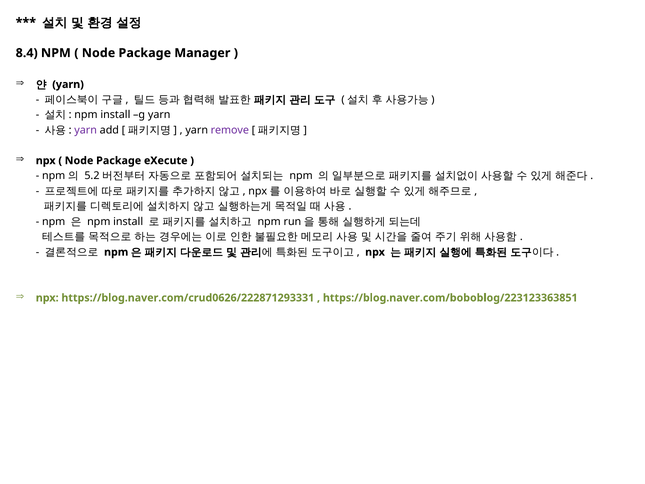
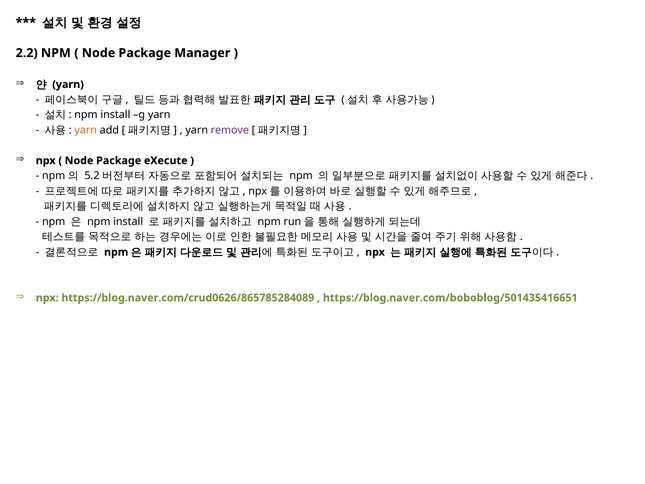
8.4: 8.4 -> 2.2 (27, 53)
yarn colour: purple -> orange (86, 130)
https://blog.naver.com/crud0626/222871293331: https://blog.naver.com/crud0626/222871293331 -> https://blog.naver.com/crud0626/865785284089 (188, 298)
https://blog.naver.com/boboblog/223123363851: https://blog.naver.com/boboblog/223123363851 -> https://blog.naver.com/boboblog/501435416651 (450, 298)
